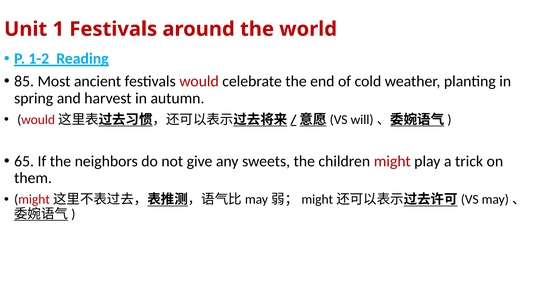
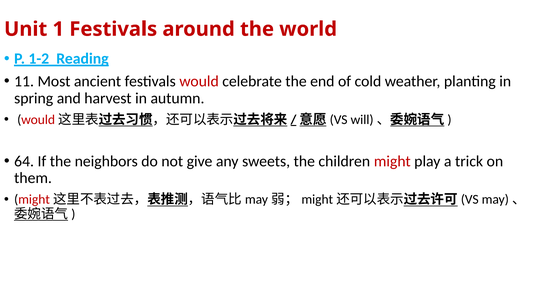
85: 85 -> 11 (24, 81)
65: 65 -> 64 (24, 161)
